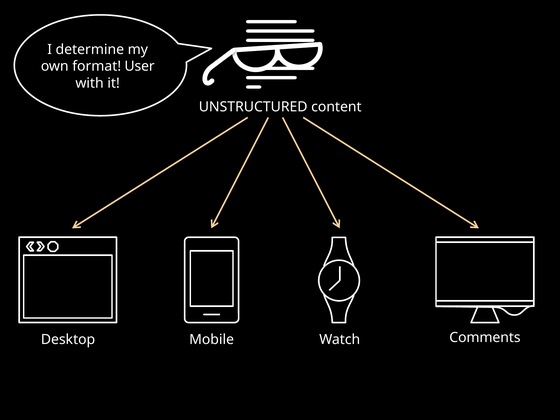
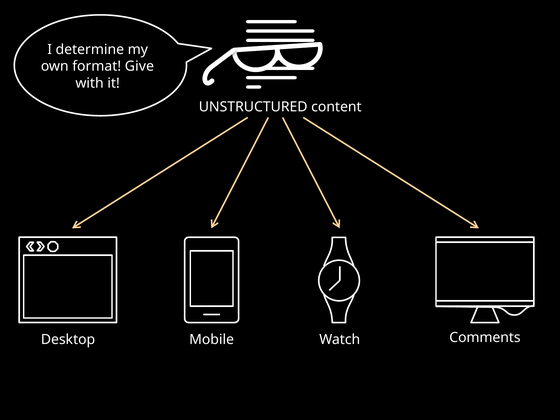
User: User -> Give (139, 66)
